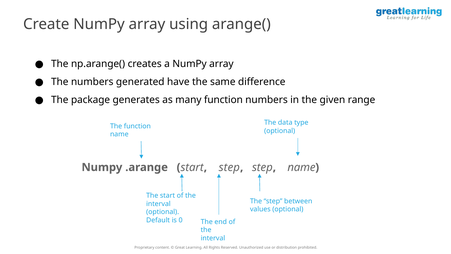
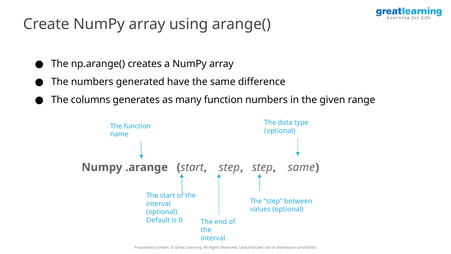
package: package -> columns (91, 100)
name: name -> same (301, 167)
